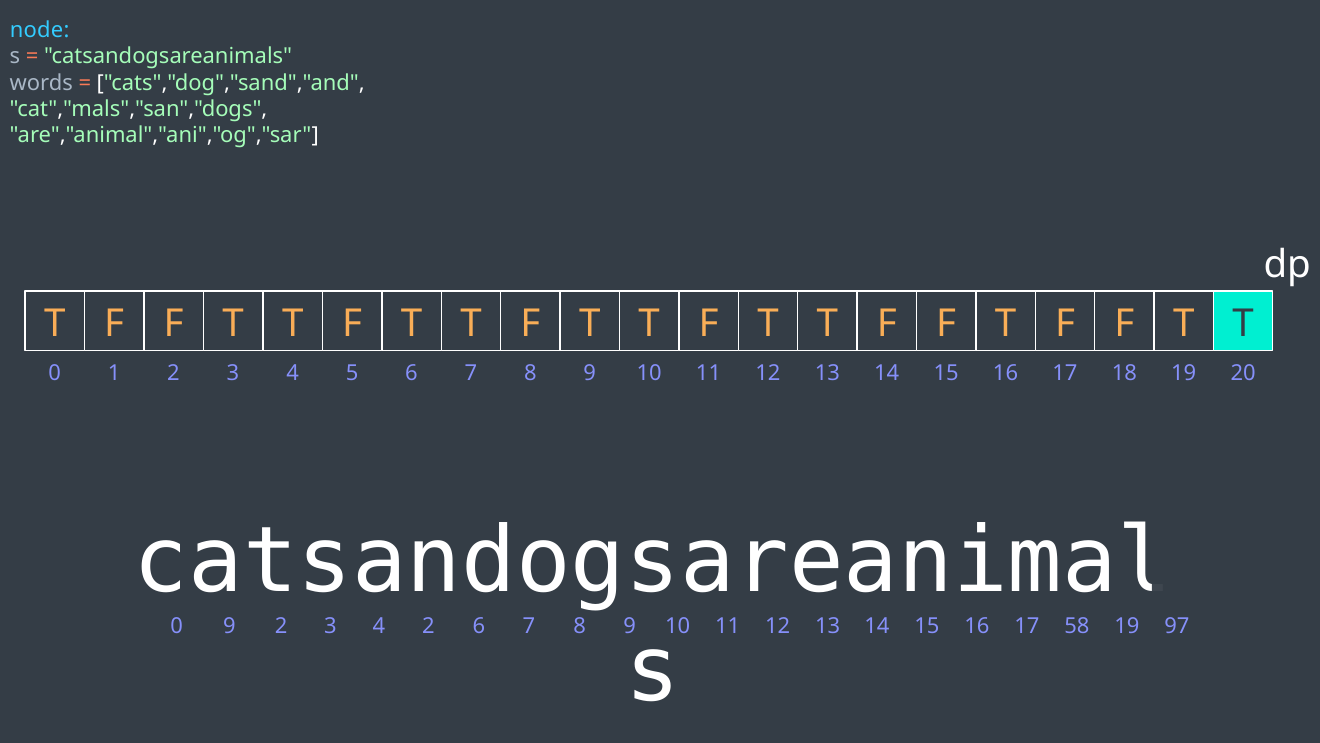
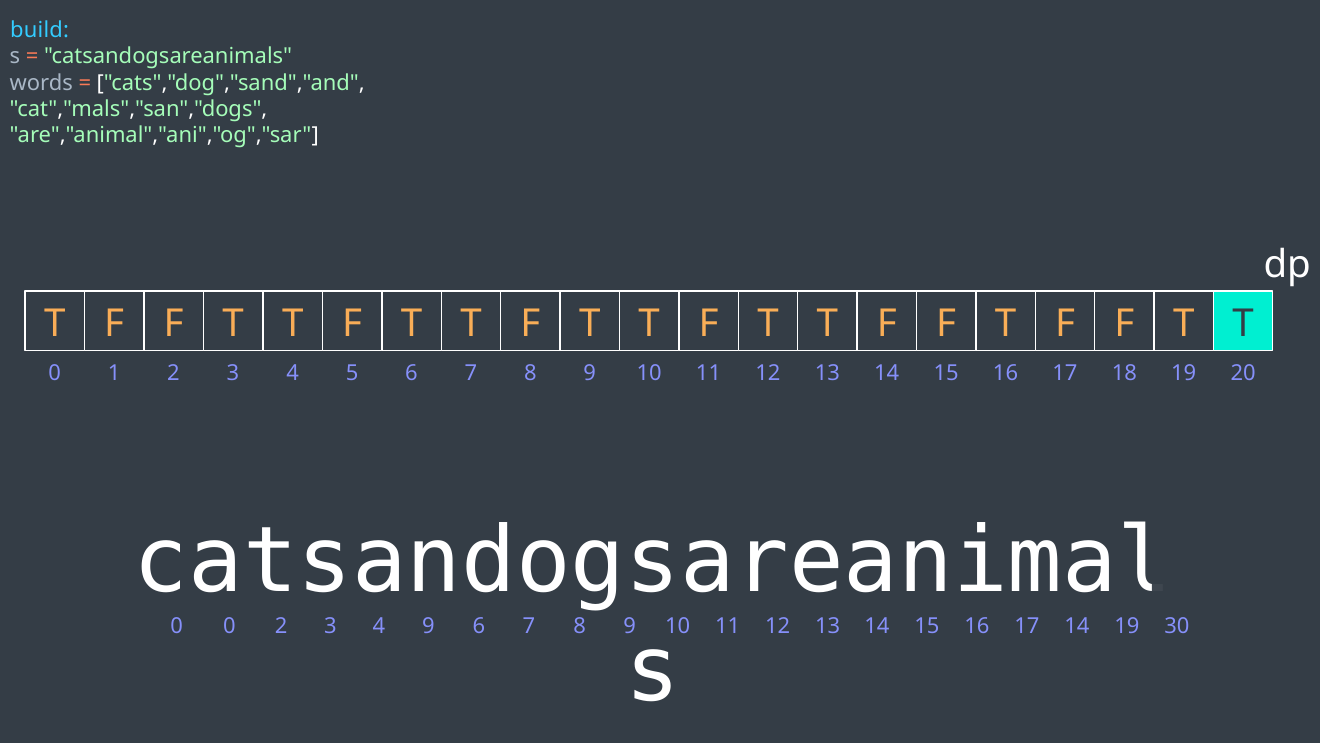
node: node -> build (40, 30)
0 9: 9 -> 0 (229, 626)
4 2: 2 -> 9 (428, 626)
17 58: 58 -> 14 (1077, 626)
97: 97 -> 30 (1177, 626)
